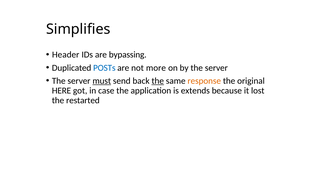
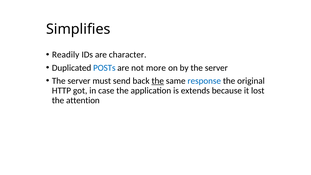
Header: Header -> Readily (66, 55)
bypassing: bypassing -> character (128, 55)
must underline: present -> none (102, 81)
response colour: orange -> blue (204, 81)
HERE: HERE -> HTTP (61, 91)
restarted: restarted -> attention (83, 100)
